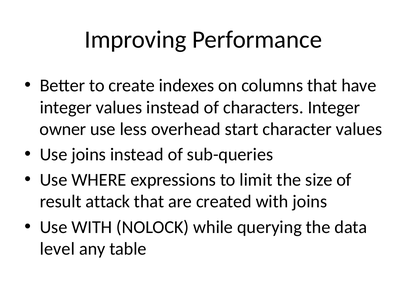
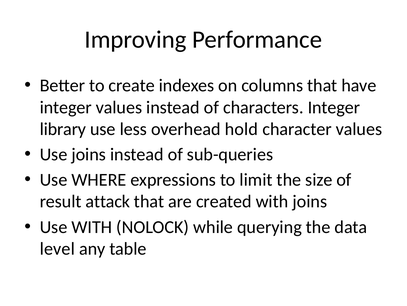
owner: owner -> library (63, 129)
start: start -> hold (241, 129)
